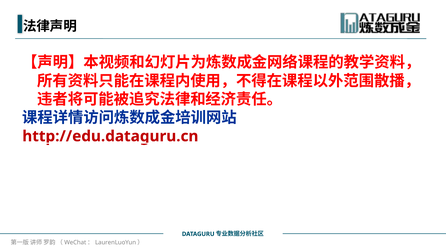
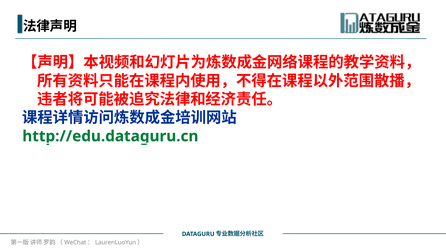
http://edu.dataguru.cn colour: red -> green (110, 136)
